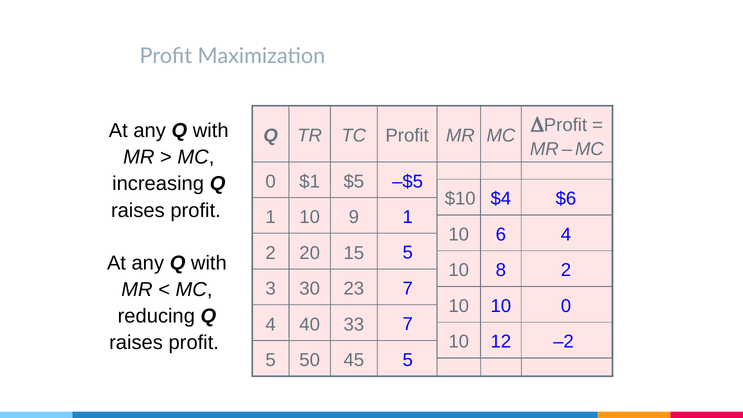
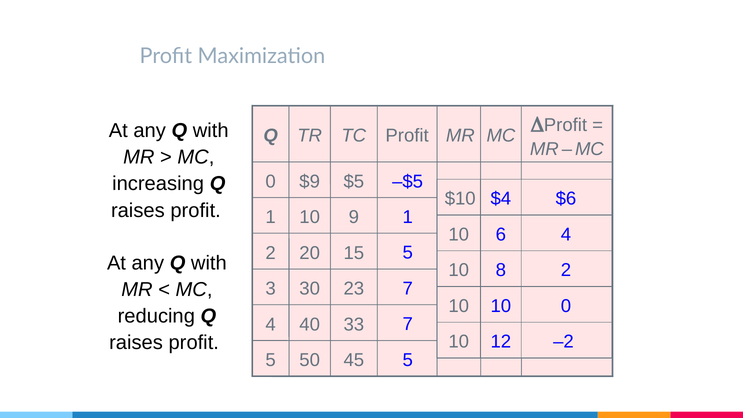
$1: $1 -> $9 (310, 182)
